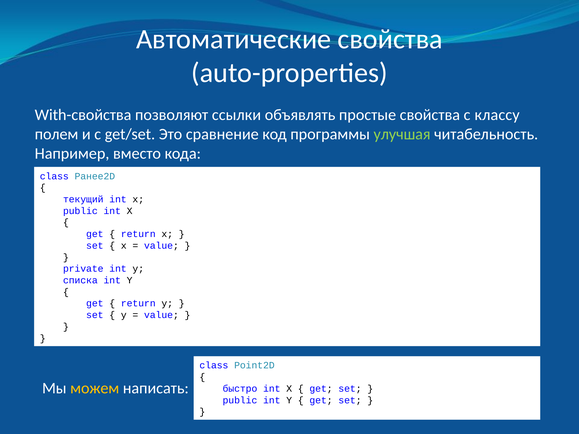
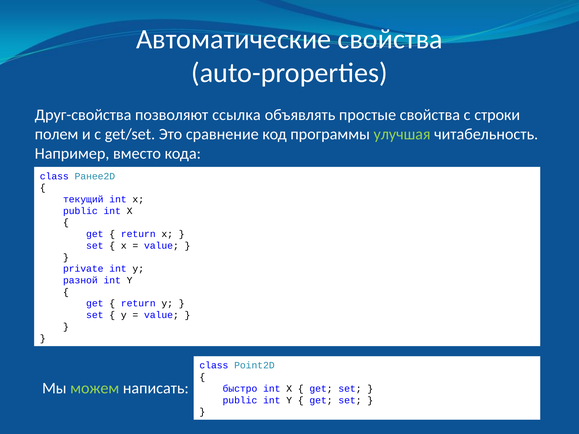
With-свойства: With-свойства -> Друг-свойства (83, 115)
ссылки: ссылки -> ссылка (236, 115)
классу: классу -> строки (497, 115)
списка: списка -> разной (80, 280)
можем colour: yellow -> light green (95, 389)
